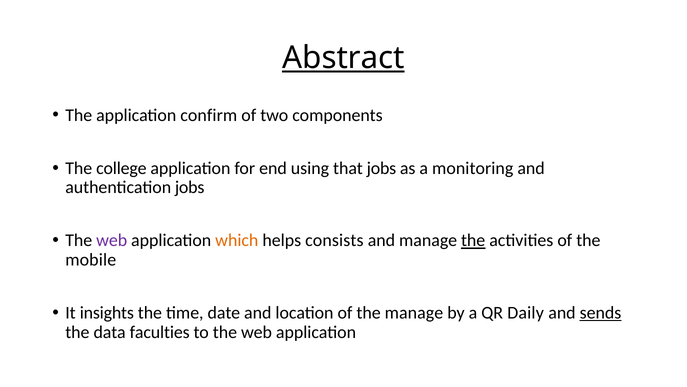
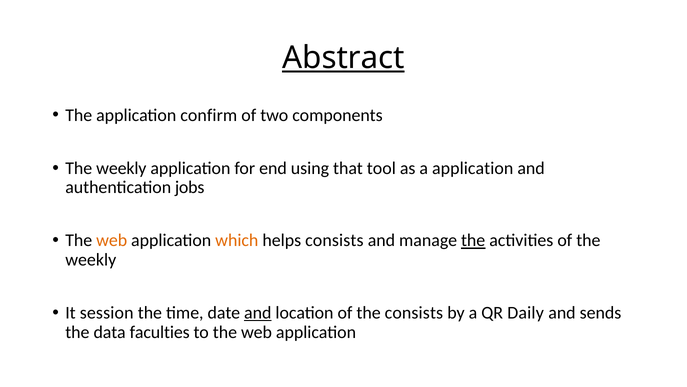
college: college -> weekly (121, 168)
that jobs: jobs -> tool (381, 168)
a monitoring: monitoring -> application (473, 168)
web colour: purple -> orange (112, 240)
mobile: mobile -> weekly (91, 260)
insights: insights -> session (107, 312)
and underline: none -> present (258, 312)
the manage: manage -> consists (414, 312)
sends underline: present -> none (600, 312)
